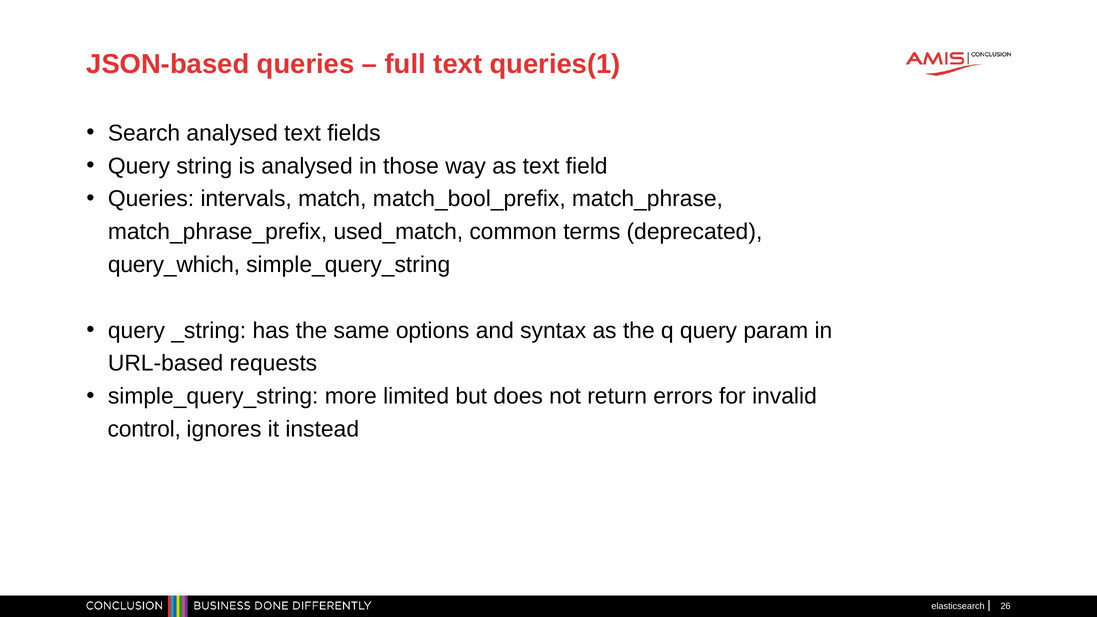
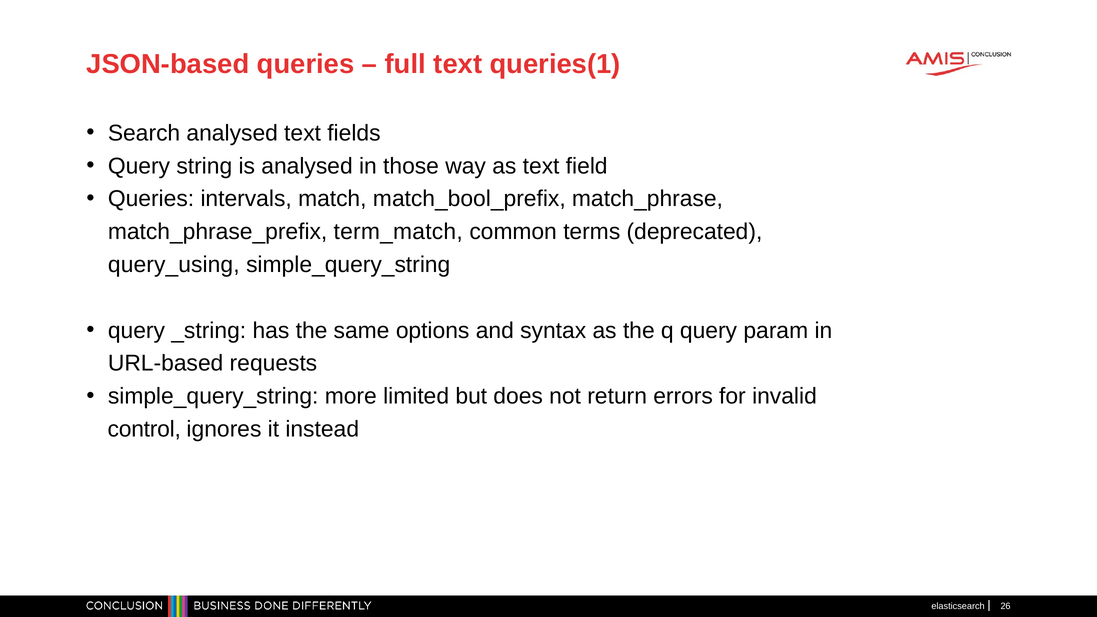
used_match: used_match -> term_match (398, 232)
query_which: query_which -> query_using (174, 265)
